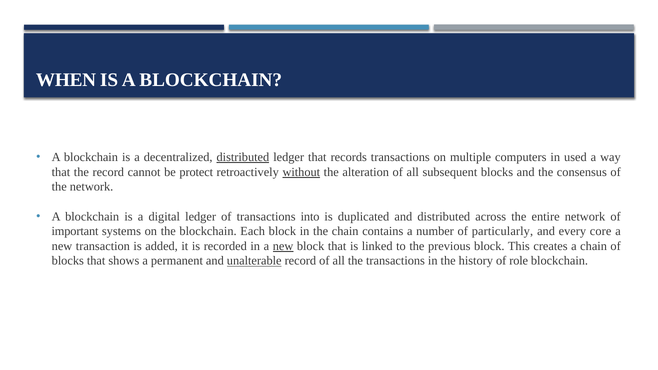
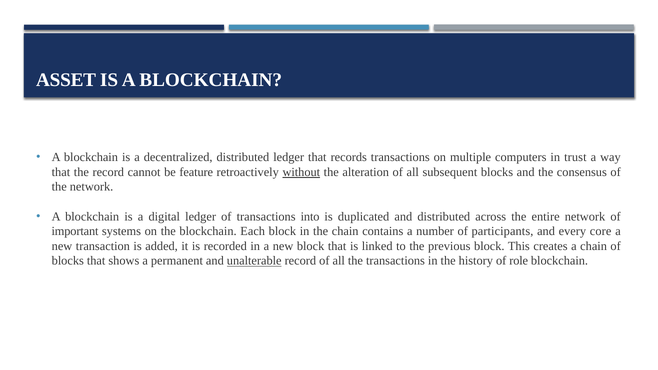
WHEN: WHEN -> ASSET (66, 80)
distributed underline: present -> none (243, 157)
used: used -> trust (575, 157)
protect: protect -> feature (196, 172)
particularly: particularly -> participants (502, 231)
new underline: present -> none (283, 246)
